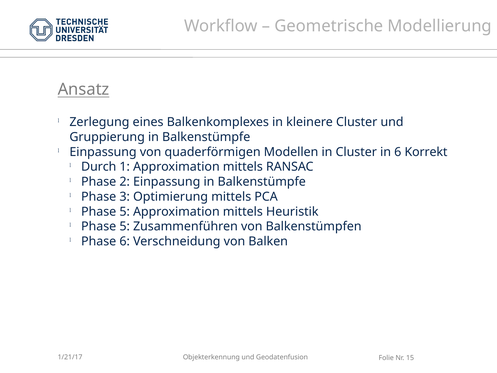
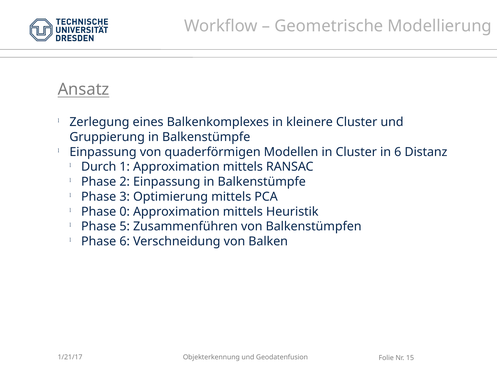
Korrekt: Korrekt -> Distanz (426, 152)
5: 5 -> 0 (125, 211)
